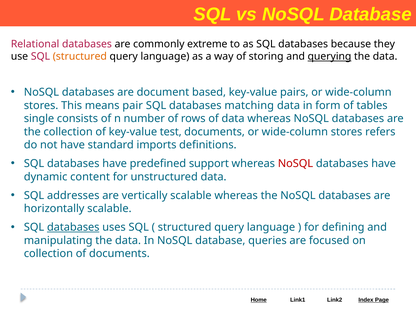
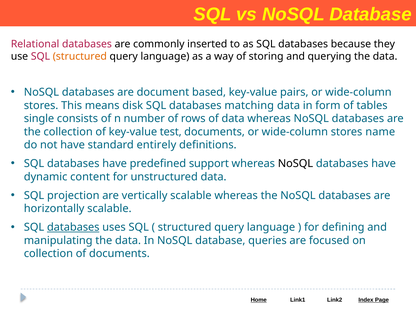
extreme: extreme -> inserted (207, 44)
querying underline: present -> none (329, 57)
pair: pair -> disk (133, 105)
refers: refers -> name (380, 132)
imports: imports -> entirely (156, 145)
NoSQL colour: red -> black (295, 164)
addresses: addresses -> projection (73, 195)
